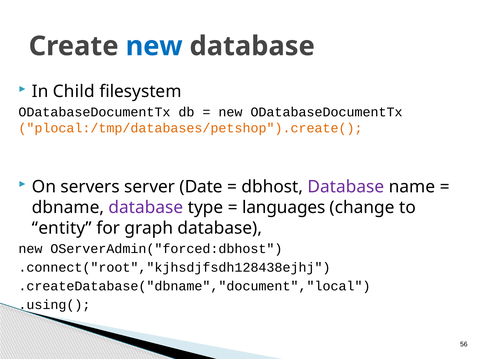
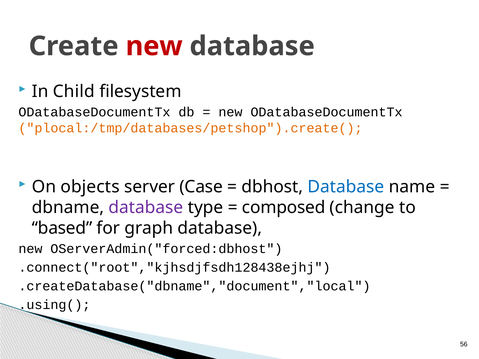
new colour: blue -> red (154, 46)
servers: servers -> objects (90, 187)
Date: Date -> Case (201, 187)
Database colour: purple -> blue (346, 187)
languages: languages -> composed (284, 208)
entity: entity -> based (62, 228)
